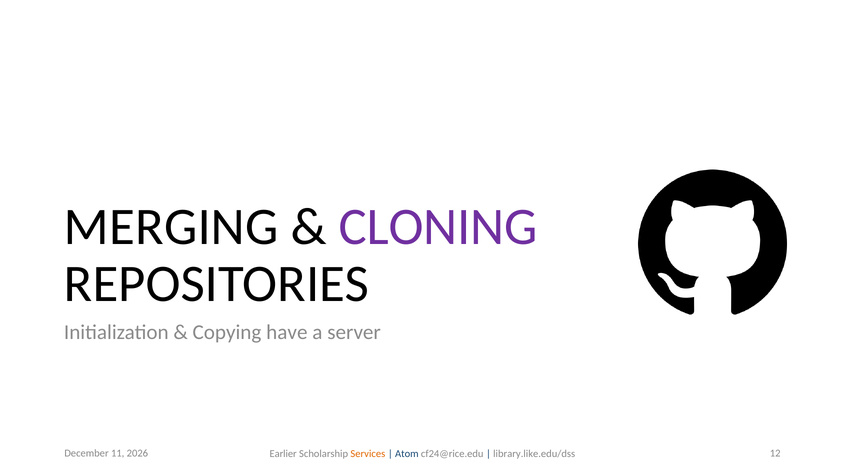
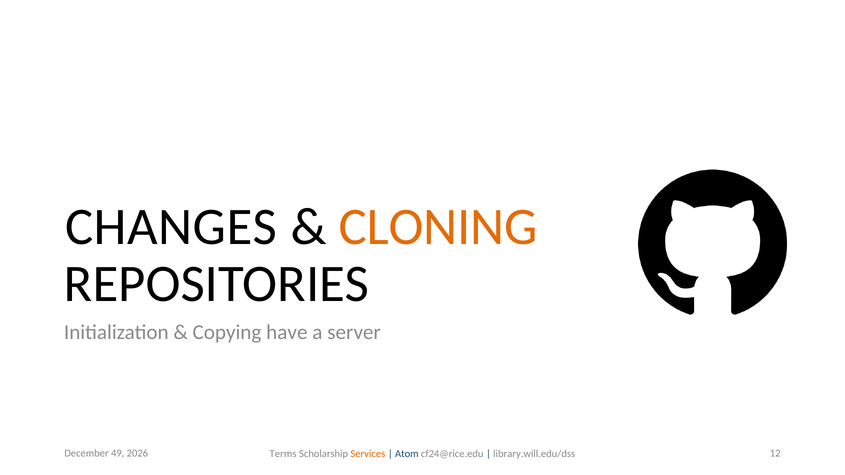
MERGING: MERGING -> CHANGES (171, 227)
CLONING colour: purple -> orange (438, 227)
11: 11 -> 49 (118, 454)
Earlier: Earlier -> Terms (283, 454)
library.like.edu/dss: library.like.edu/dss -> library.will.edu/dss (534, 454)
